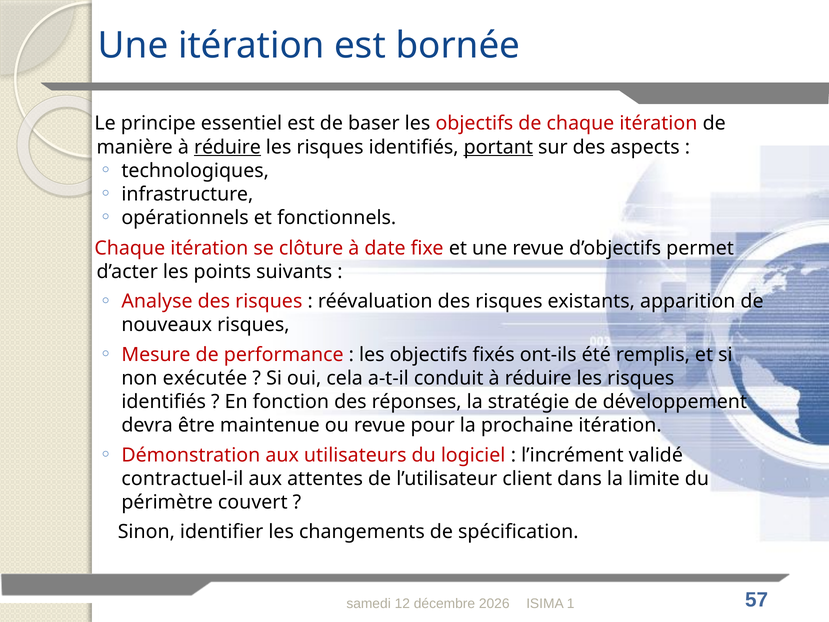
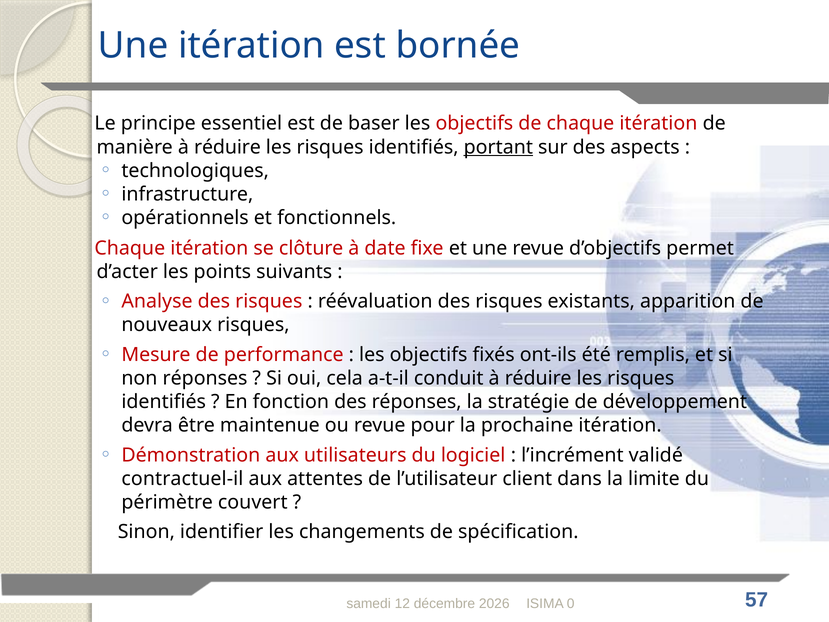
réduire underline: present -> none (227, 147)
non exécutée: exécutée -> réponses (205, 378)
1: 1 -> 0 (571, 603)
